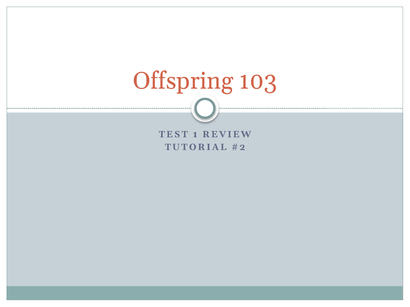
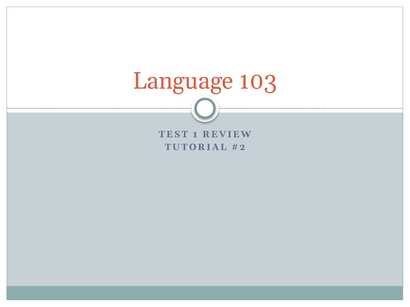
Offspring: Offspring -> Language (183, 81)
